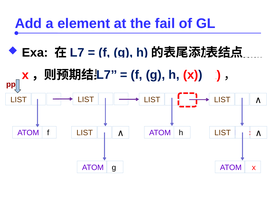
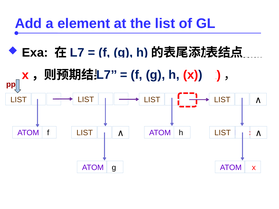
the fail: fail -> list (165, 24)
